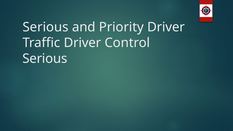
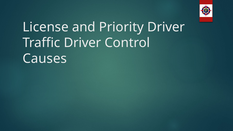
Serious: Serious -> License (46, 27)
Serious: Serious -> Causes (45, 59)
